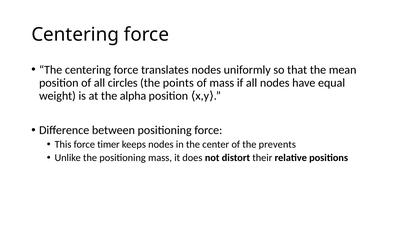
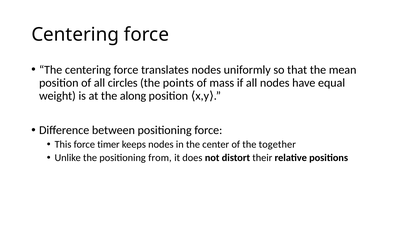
alpha: alpha -> along (133, 96)
prevents: prevents -> together (277, 144)
positioning mass: mass -> from (160, 158)
